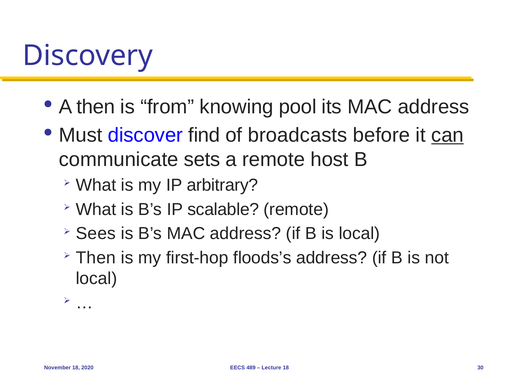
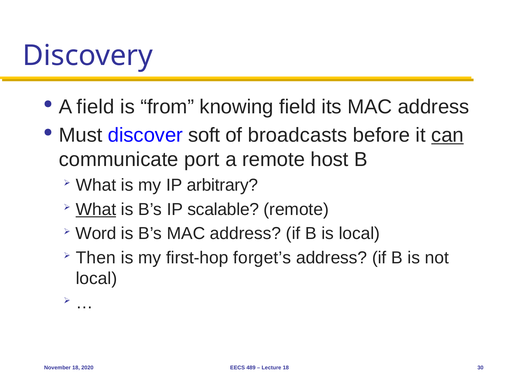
A then: then -> field (96, 107)
knowing pool: pool -> field (298, 107)
find: find -> soft (204, 135)
sets: sets -> port (202, 159)
What underline: none -> present (96, 209)
Sees: Sees -> Word (96, 234)
floods’s: floods’s -> forget’s (262, 258)
